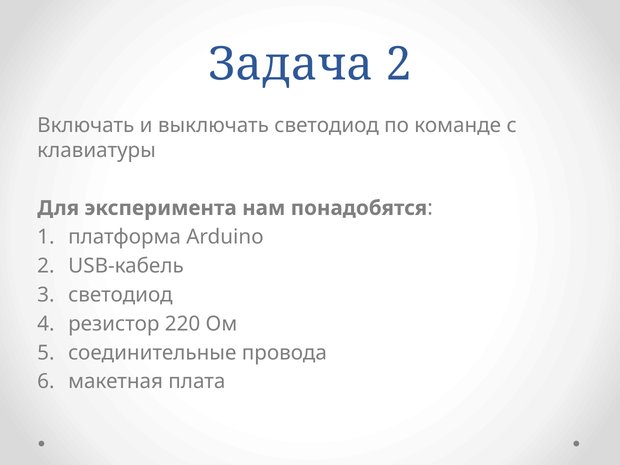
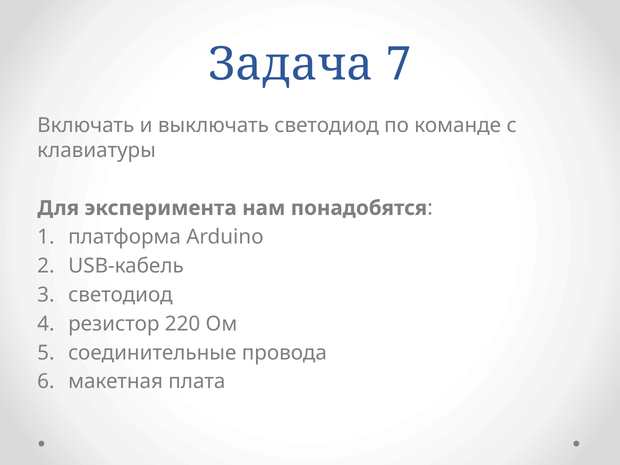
Задача 2: 2 -> 7 (399, 64)
